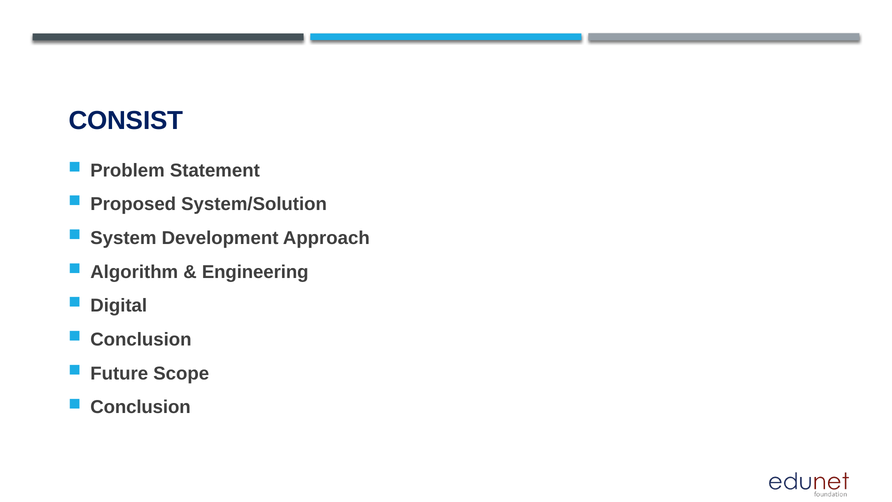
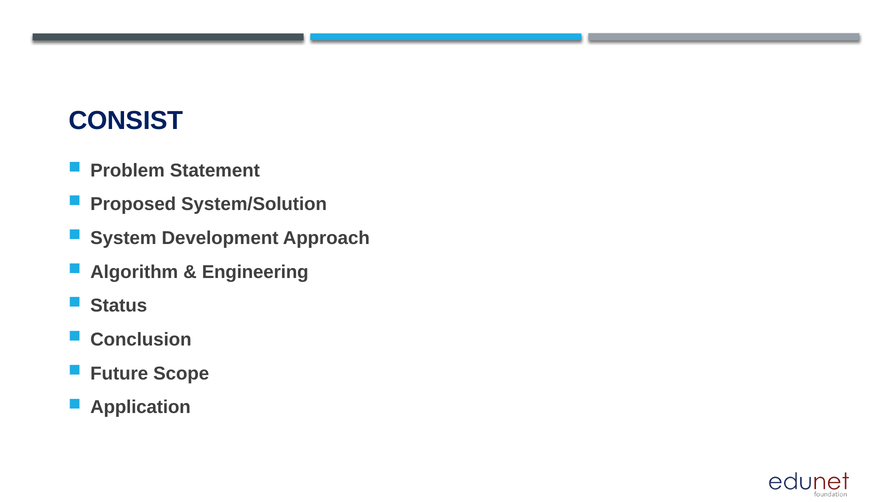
Digital: Digital -> Status (119, 306)
Conclusion: Conclusion -> Application (140, 407)
